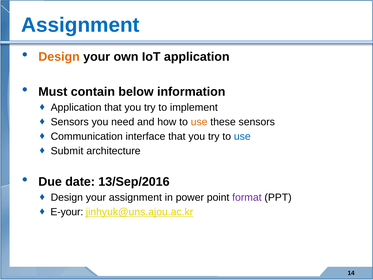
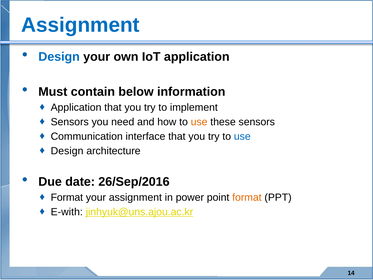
Design colour: orange -> blue (59, 57)
Submit: Submit -> Design (67, 151)
13/Sep/2016: 13/Sep/2016 -> 26/Sep/2016 (134, 182)
Design: Design -> Format (67, 197)
format colour: purple -> orange (247, 197)
E-your: E-your -> E-with (67, 212)
